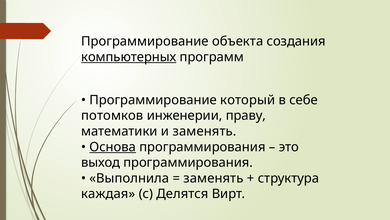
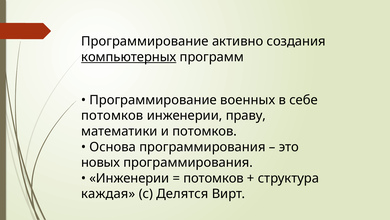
объекта: объекта -> активно (238, 41)
который: который -> военных (248, 100)
и заменять: заменять -> потомков (205, 131)
Основа underline: present -> none (113, 147)
выход: выход -> новых (101, 162)
Выполнила: Выполнила -> Инженерии (129, 178)
заменять: заменять -> потомков (214, 178)
